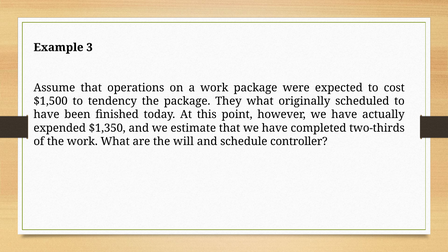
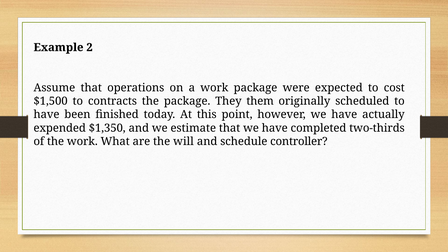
3: 3 -> 2 (89, 47)
tendency: tendency -> contracts (112, 101)
They what: what -> them (260, 101)
